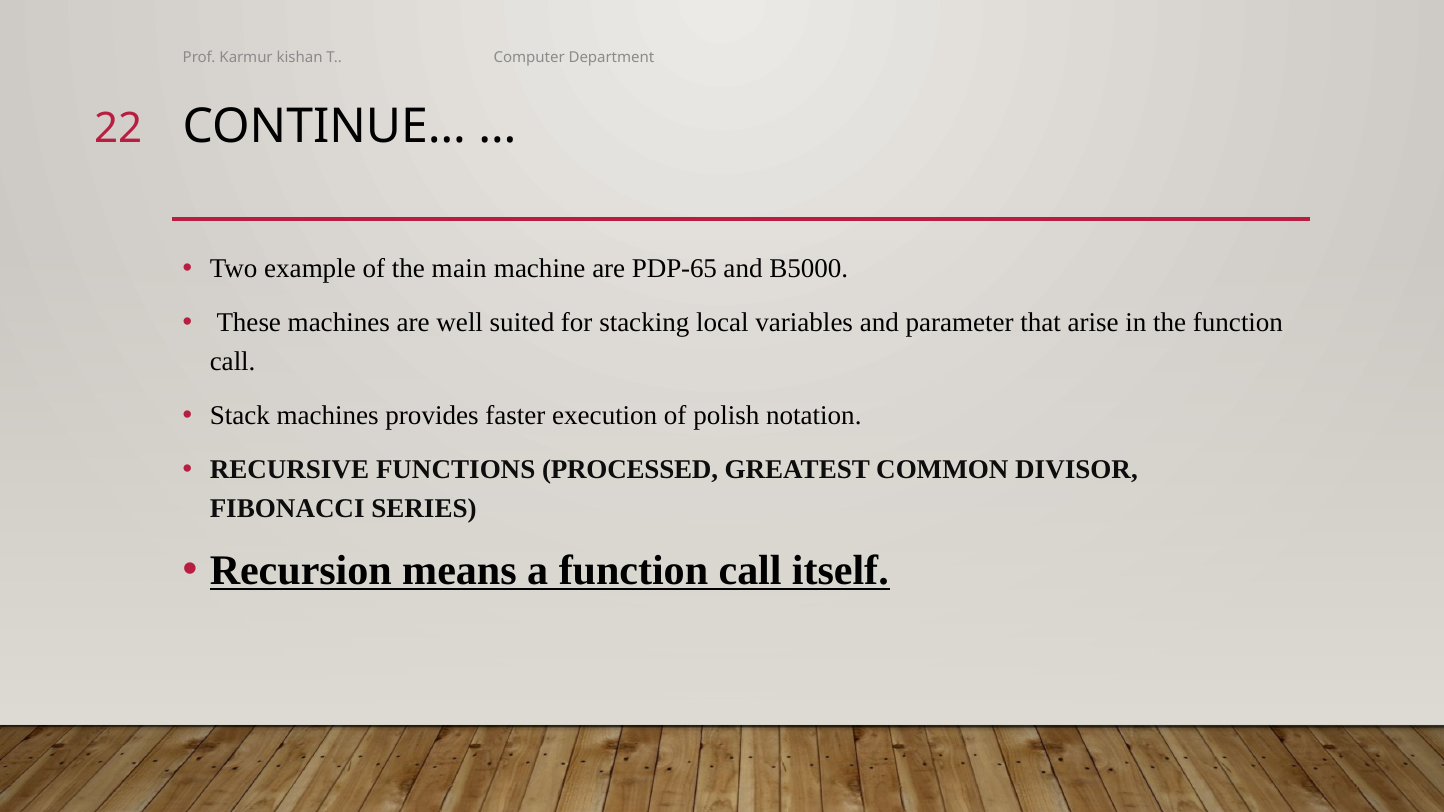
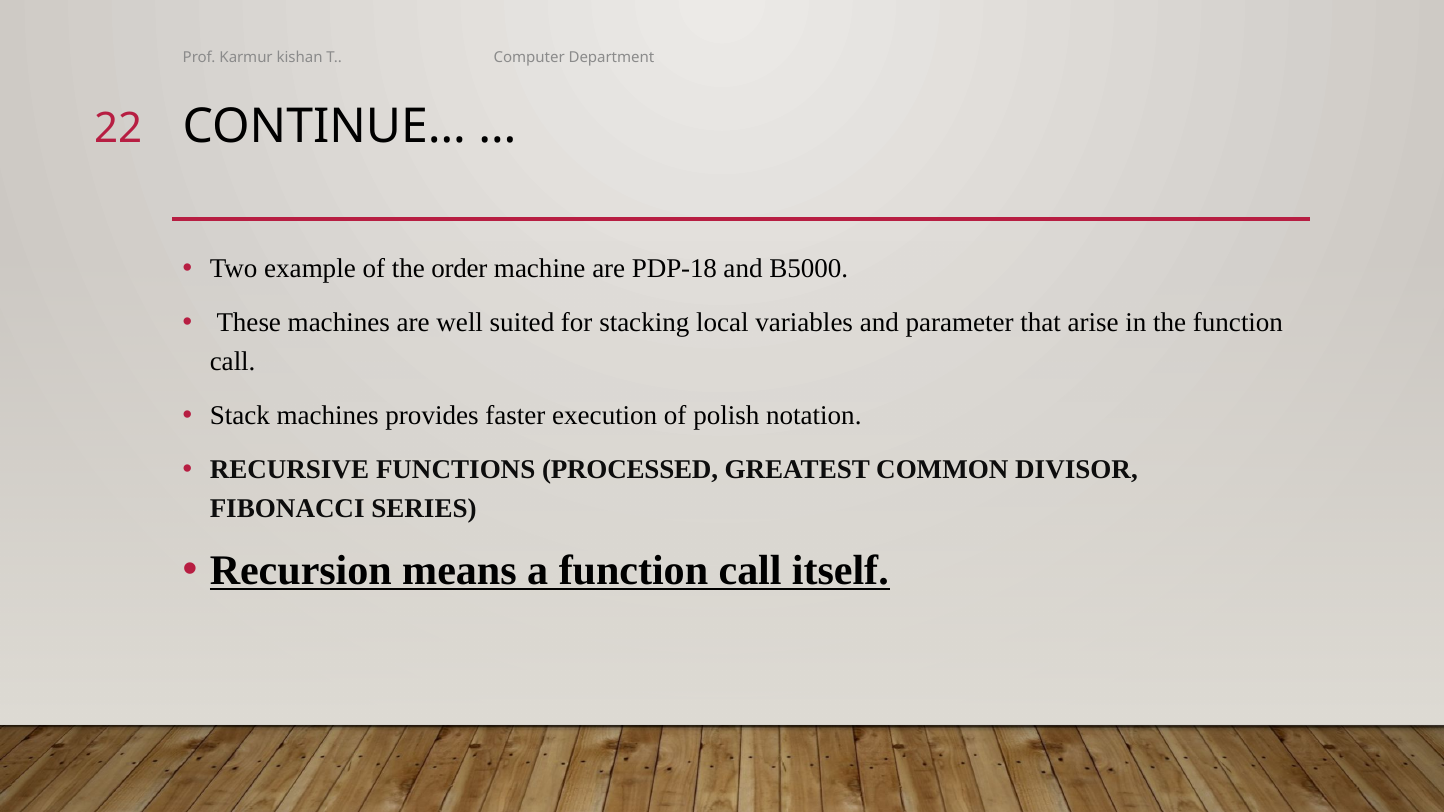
main: main -> order (459, 269)
PDP-65: PDP-65 -> PDP-18 (674, 269)
